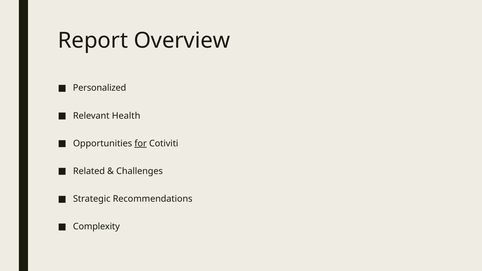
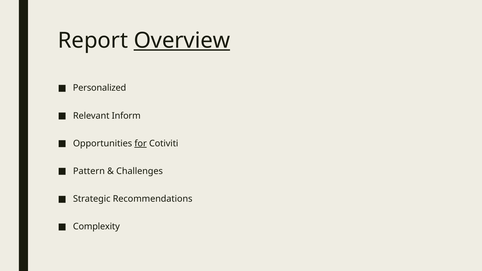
Overview underline: none -> present (182, 41)
Health: Health -> Inform (126, 116)
Related: Related -> Pattern (89, 171)
